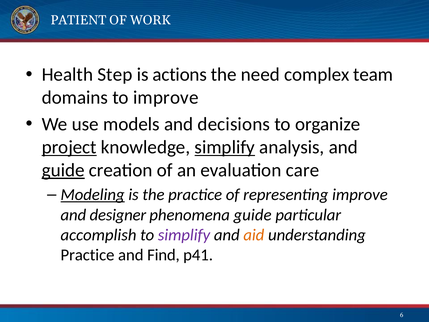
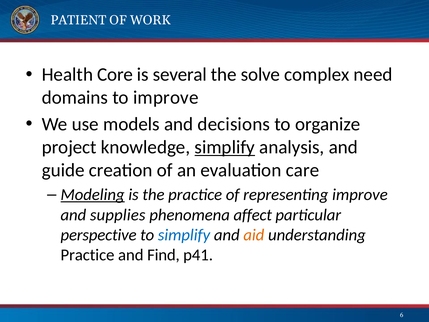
Step: Step -> Core (115, 75)
actions: actions -> several (180, 75)
need: need -> solve (261, 75)
team: team -> need (373, 75)
project underline: present -> none (69, 147)
guide underline: present -> none (63, 170)
designer: designer -> supplies (118, 215)
phenomena guide: guide -> affect (253, 215)
accomplish: accomplish -> perspective (99, 235)
simplify colour: purple -> blue (184, 235)
